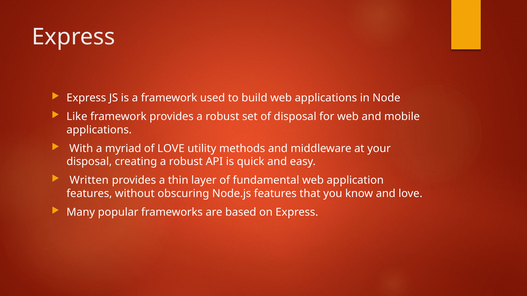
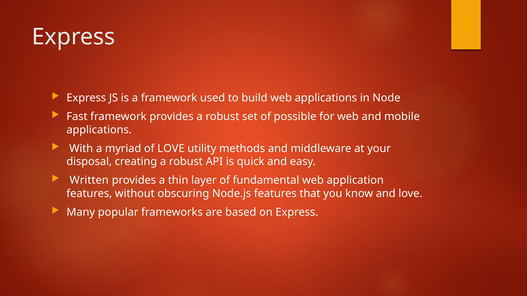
Like: Like -> Fast (77, 117)
of disposal: disposal -> possible (295, 117)
